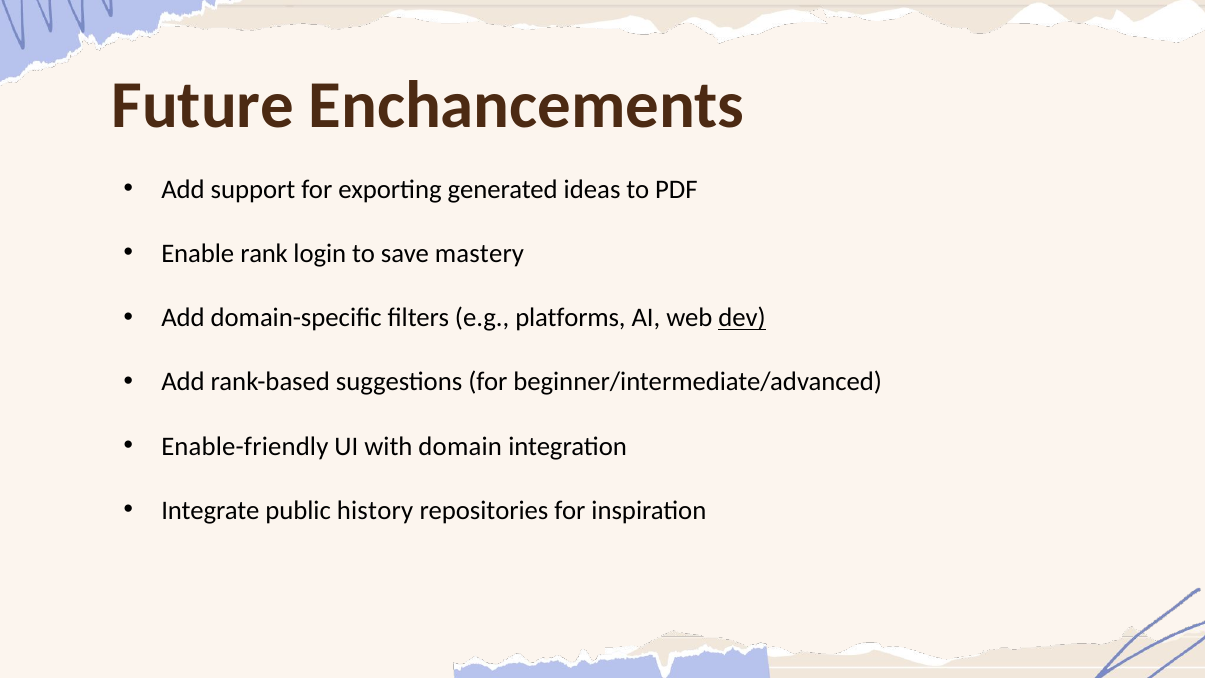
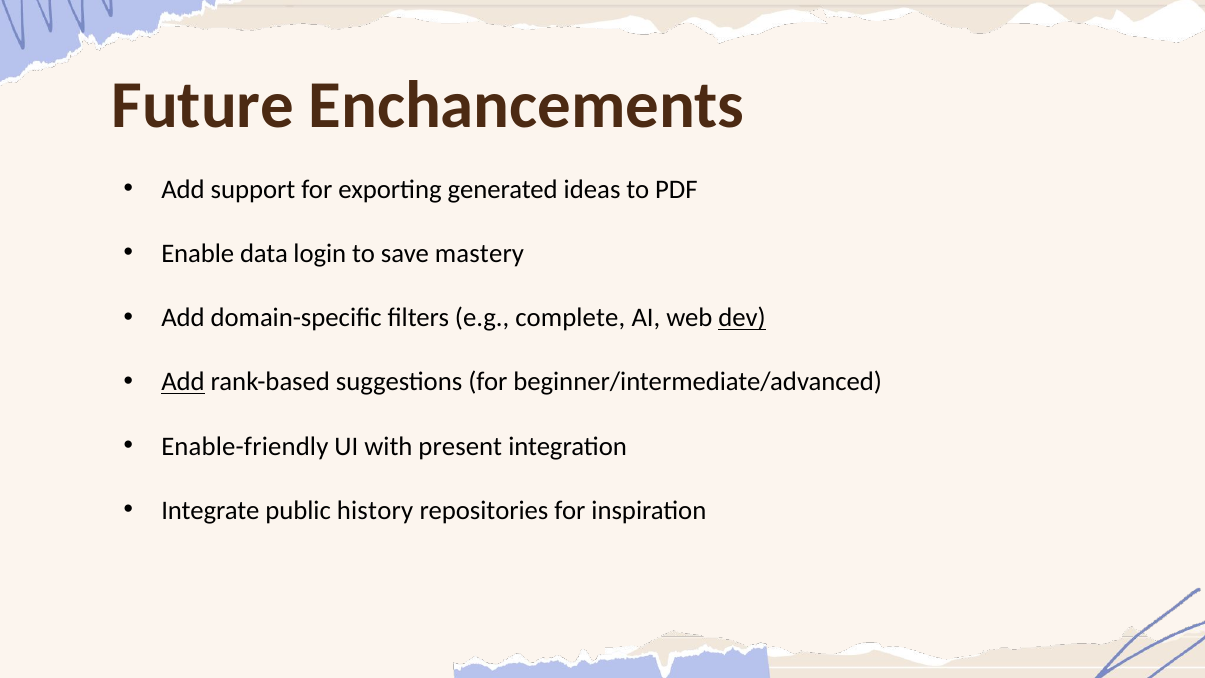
rank: rank -> data (264, 254)
platforms: platforms -> complete (570, 318)
Add underline: none -> present (183, 382)
domain: domain -> present (460, 446)
